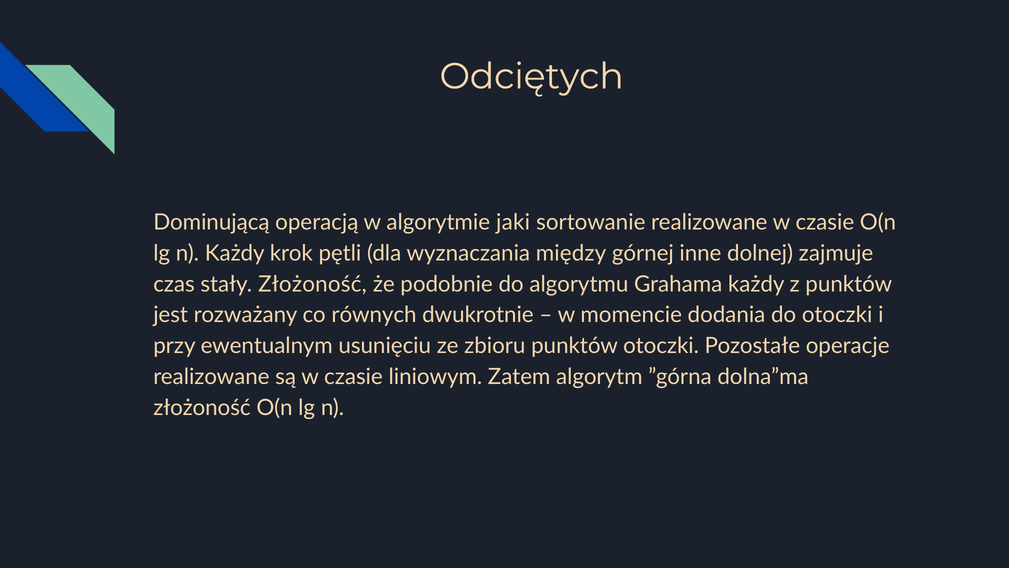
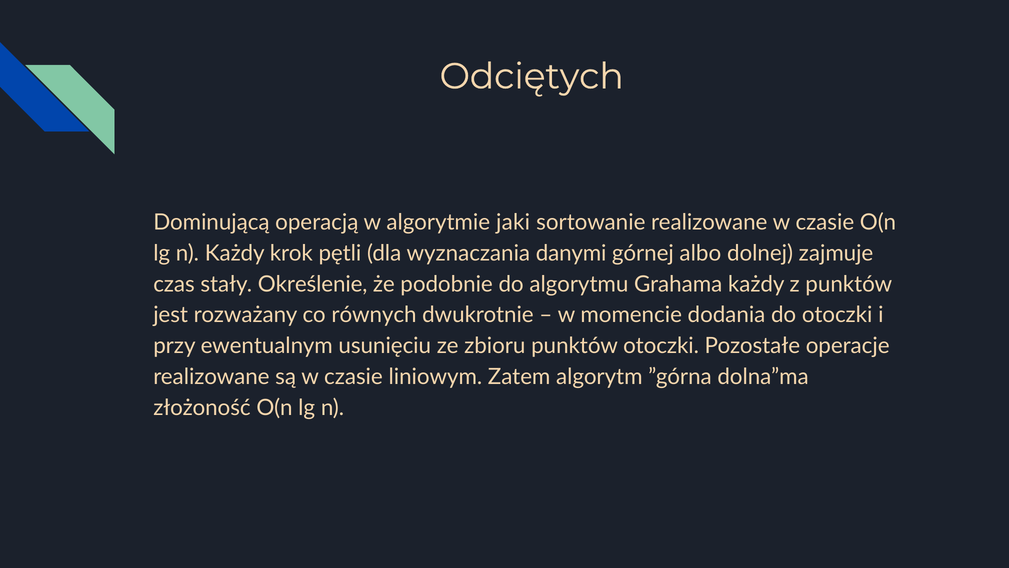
między: między -> danymi (571, 253)
inne: inne -> albo (700, 253)
stały Złożoność: Złożoność -> Określenie (313, 284)
